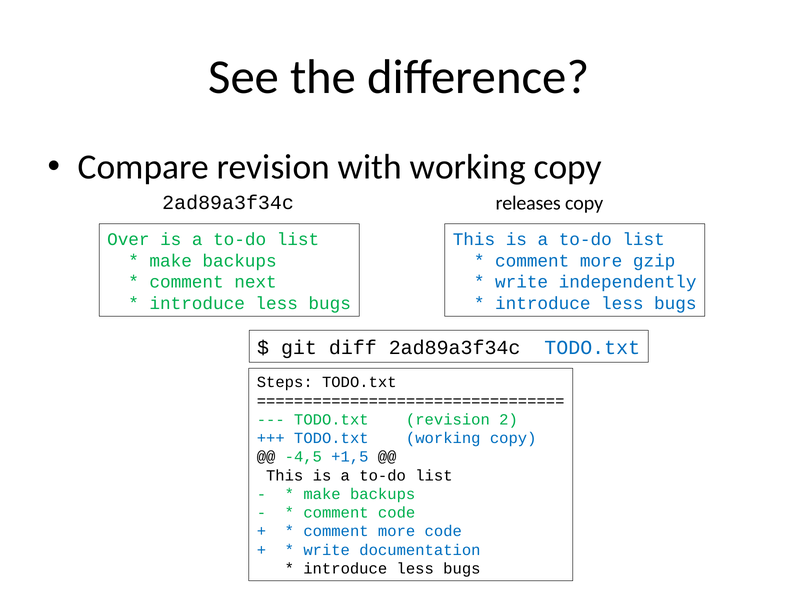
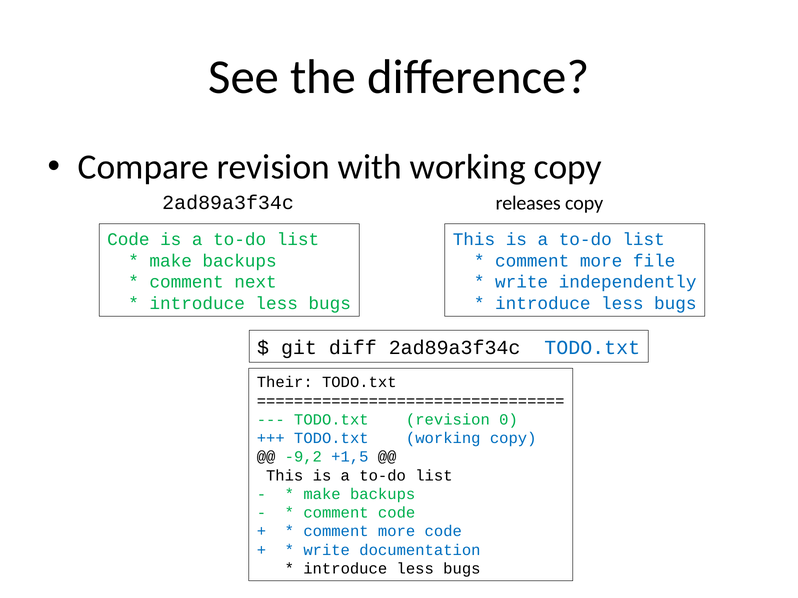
Over: Over -> Code (128, 240)
gzip: gzip -> file (654, 261)
Steps: Steps -> Their (285, 383)
2: 2 -> 0 (509, 420)
-4,5: -4,5 -> -9,2 (303, 457)
